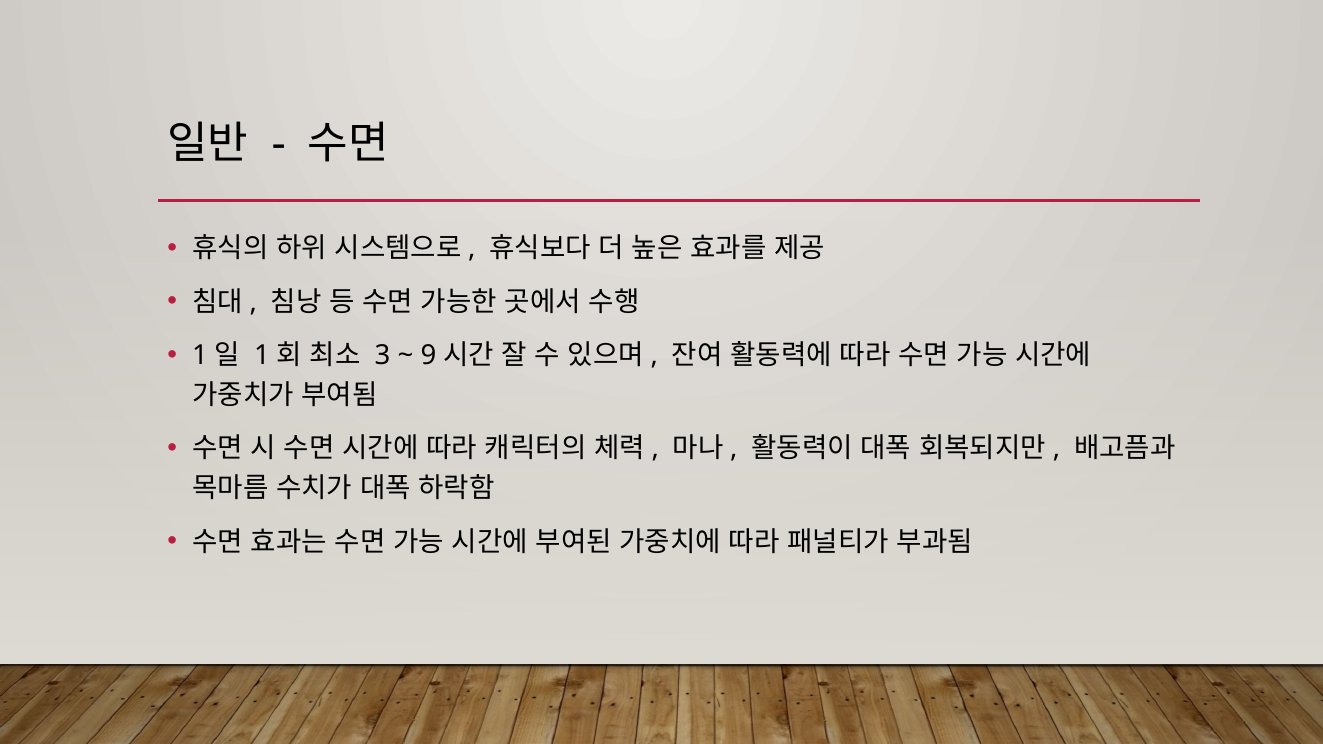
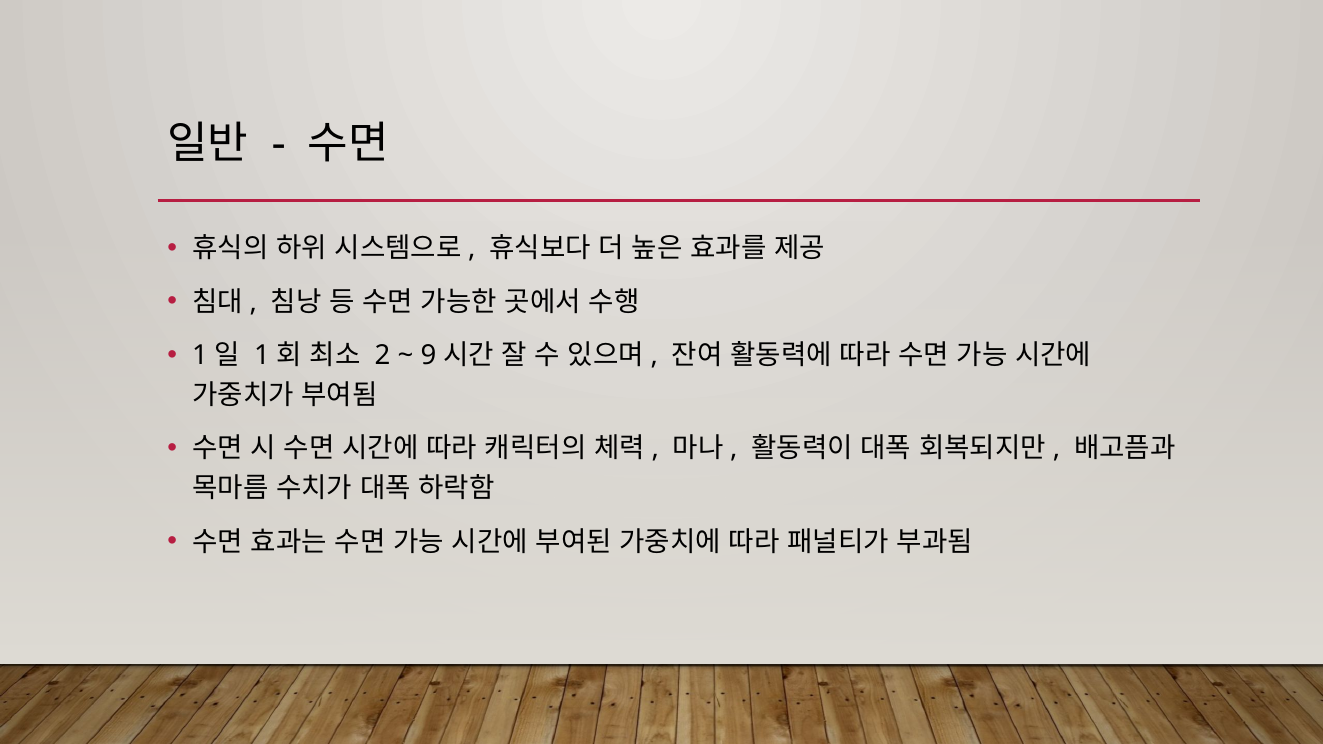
3: 3 -> 2 (383, 356)
